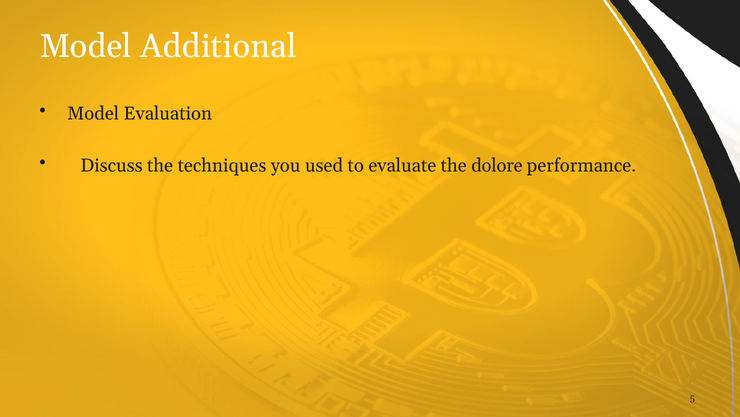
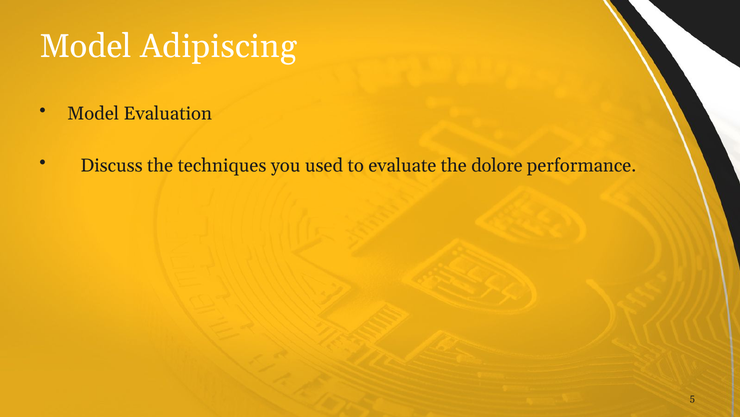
Additional: Additional -> Adipiscing (218, 47)
